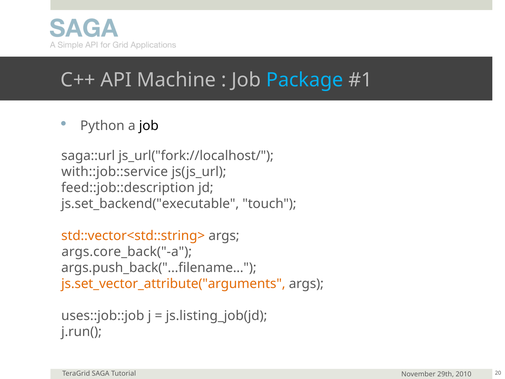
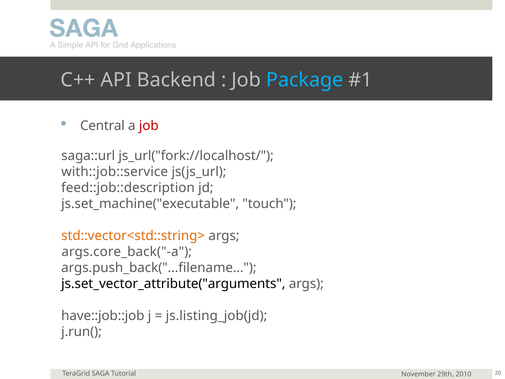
Machine: Machine -> Backend (177, 80)
Python: Python -> Central (102, 126)
job colour: black -> red (149, 126)
js.set_backend("executable: js.set_backend("executable -> js.set_machine("executable (150, 204)
js.set_vector_attribute("arguments colour: orange -> black (173, 284)
uses::job::job: uses::job::job -> have::job::job (103, 316)
